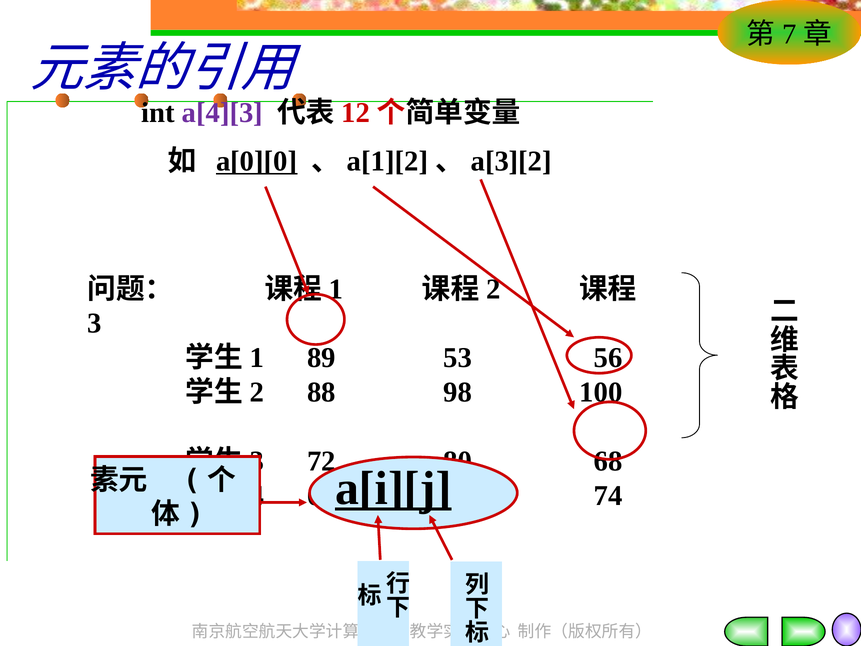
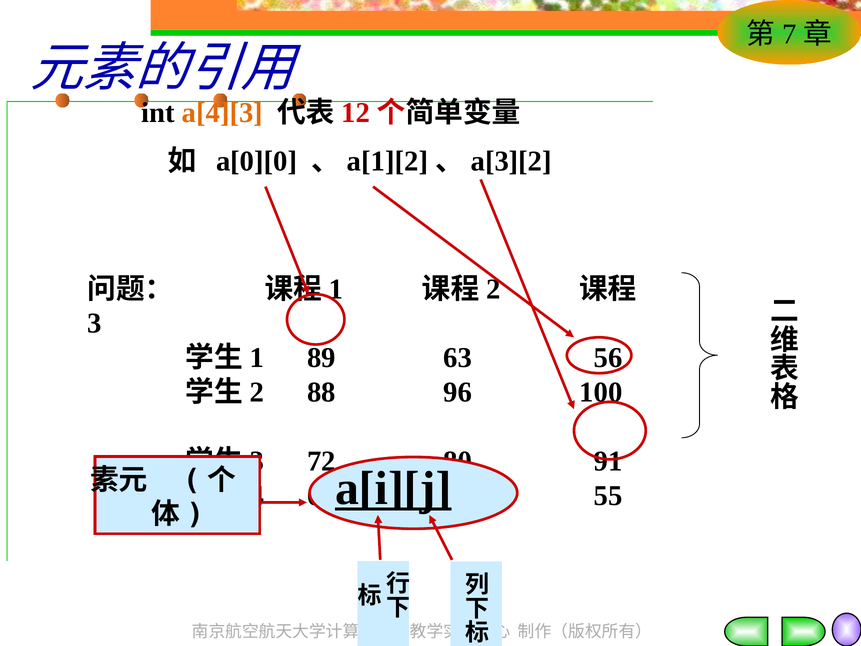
a[4][3 colour: purple -> orange (222, 113)
a[0][0 underline: present -> none (257, 161)
53: 53 -> 63 (458, 358)
98: 98 -> 96 (458, 392)
68: 68 -> 91 (608, 461)
74: 74 -> 55 (608, 496)
